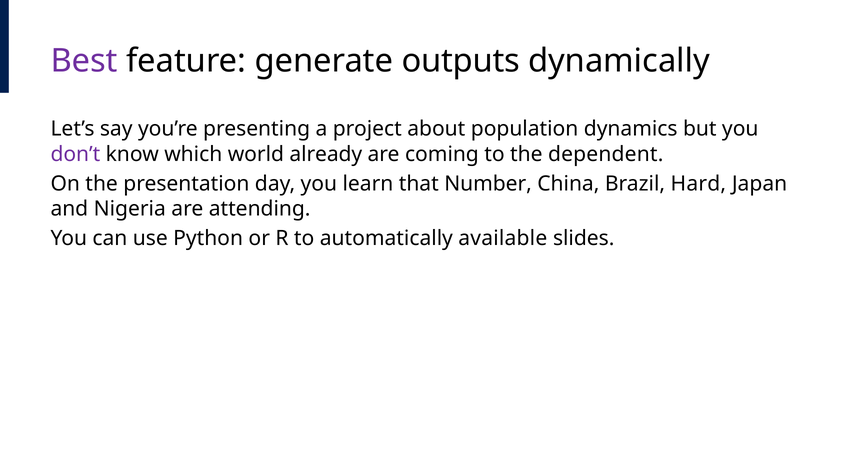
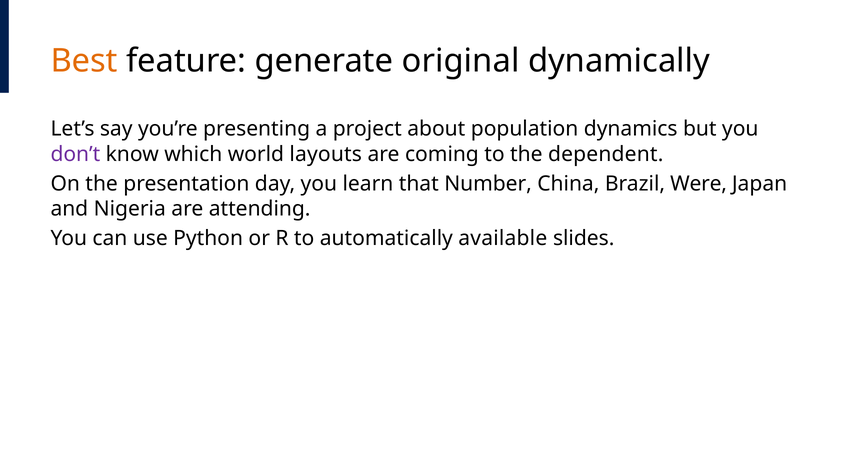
Best colour: purple -> orange (84, 61)
outputs: outputs -> original (461, 61)
already: already -> layouts (326, 154)
Hard: Hard -> Were (699, 184)
